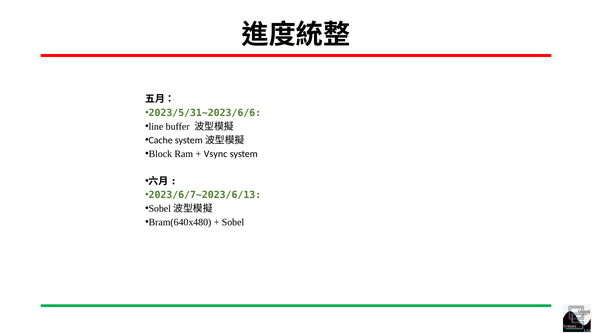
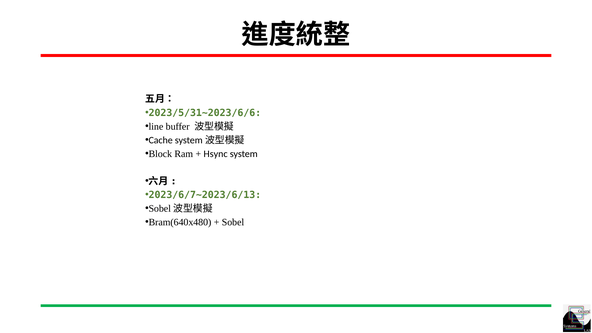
Vsync: Vsync -> Hsync (216, 154)
